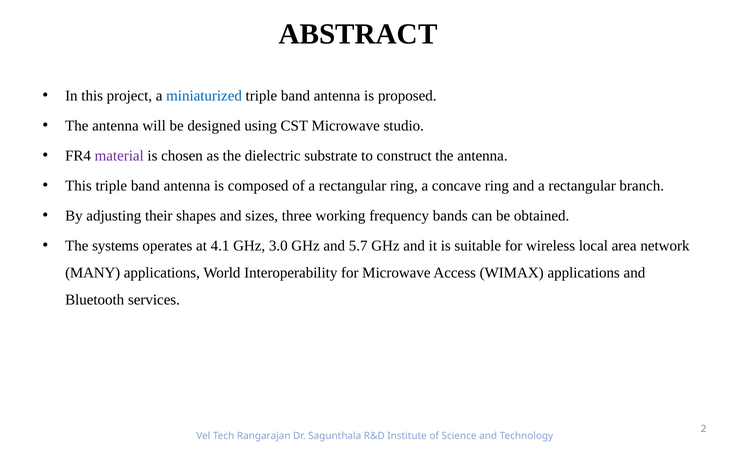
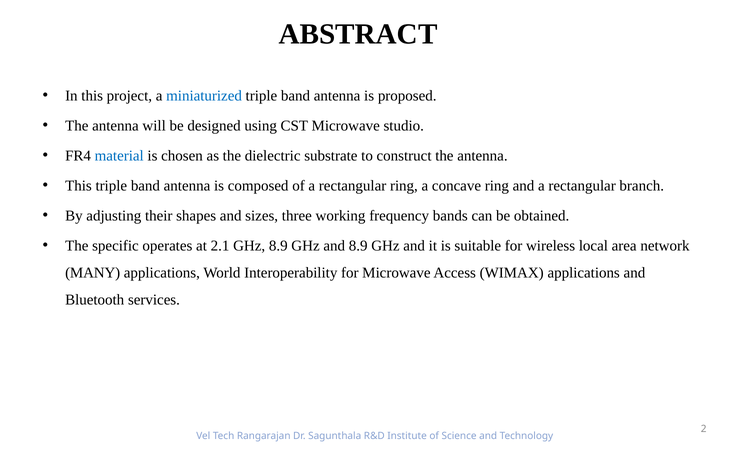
material colour: purple -> blue (119, 156)
systems: systems -> specific (115, 246)
4.1: 4.1 -> 2.1 (220, 246)
GHz 3.0: 3.0 -> 8.9 (278, 246)
and 5.7: 5.7 -> 8.9 (358, 246)
